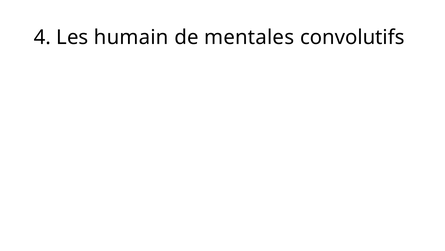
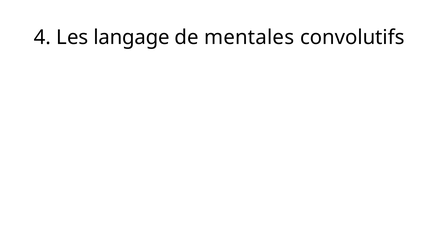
humain: humain -> langage (131, 37)
